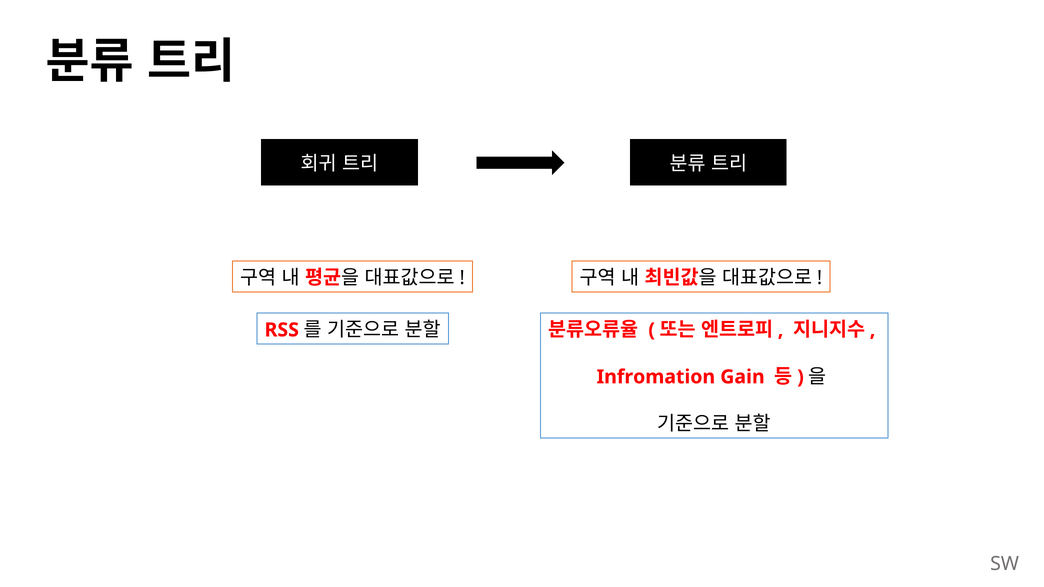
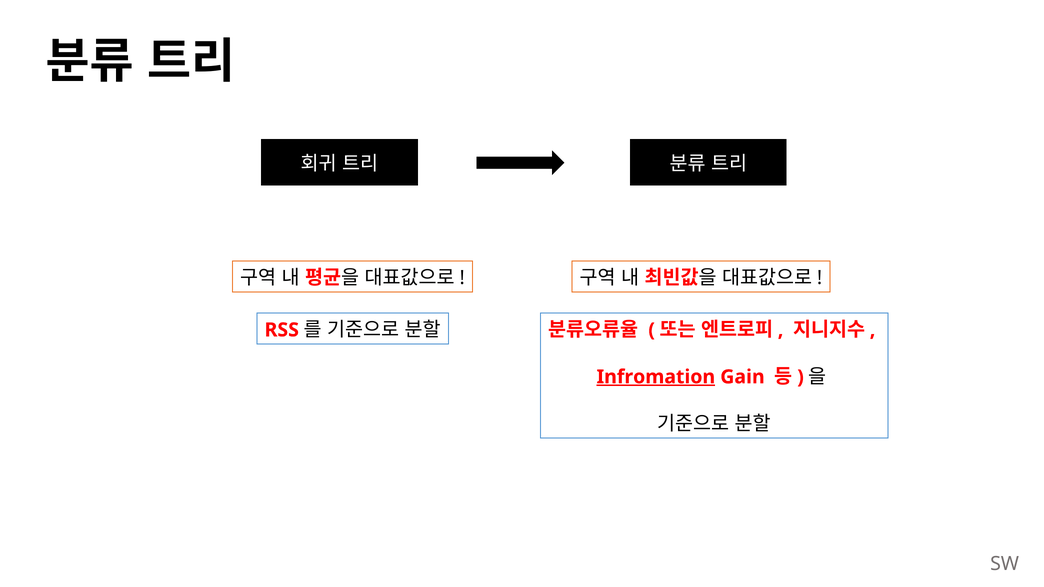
Infromation underline: none -> present (656, 377)
